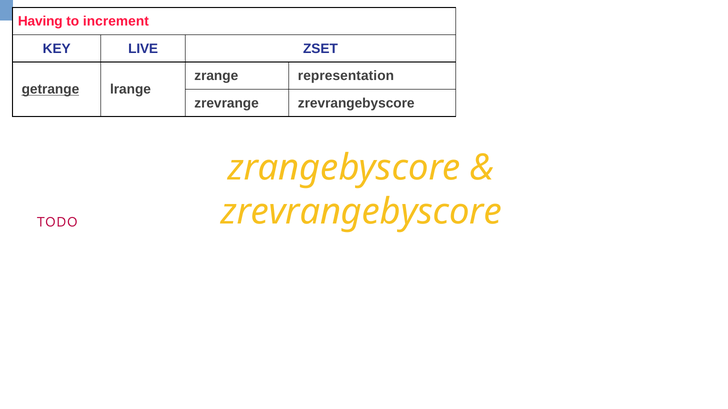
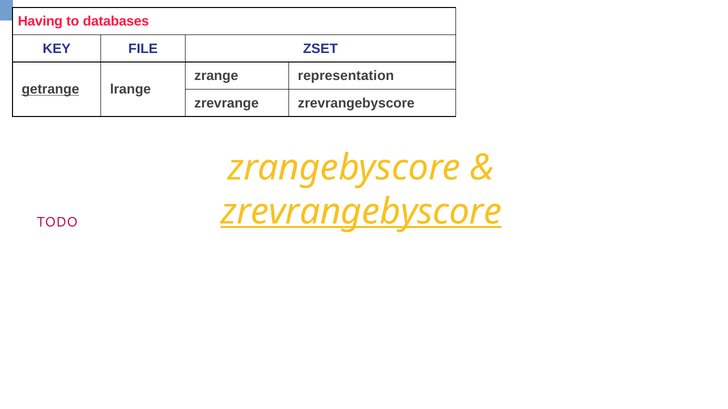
increment: increment -> databases (116, 21)
LIVE: LIVE -> FILE (143, 49)
zrevrangebyscore underline: none -> present (361, 212)
